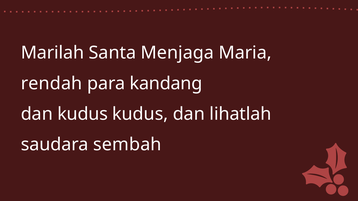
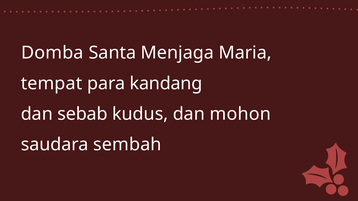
Marilah: Marilah -> Domba (52, 53)
rendah: rendah -> tempat (52, 84)
dan kudus: kudus -> sebab (83, 114)
lihatlah: lihatlah -> mohon (240, 114)
